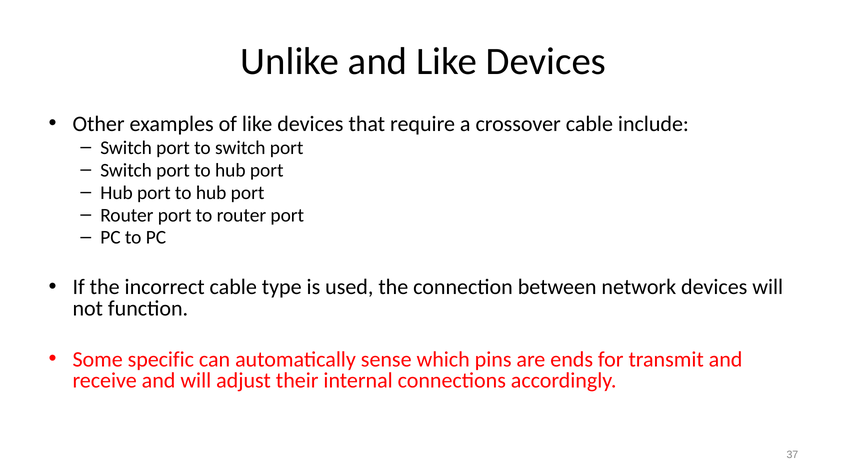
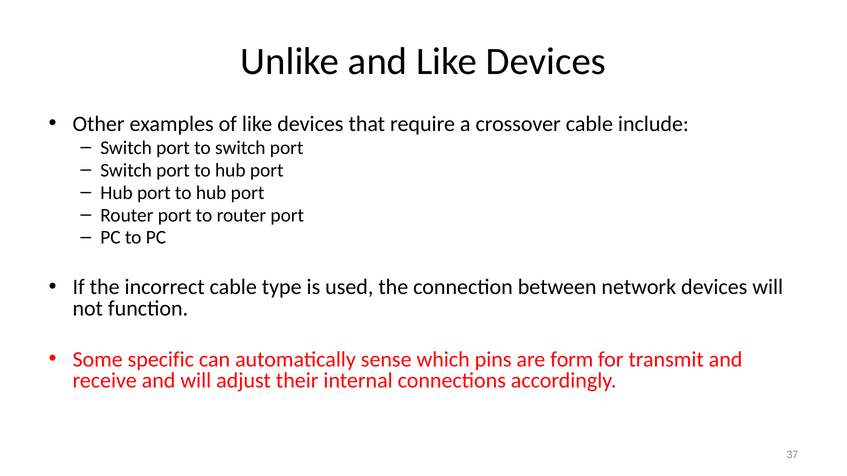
ends: ends -> form (572, 360)
